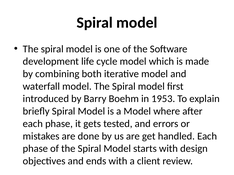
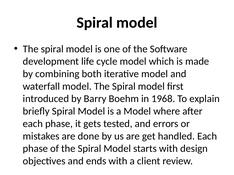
1953: 1953 -> 1968 (163, 99)
